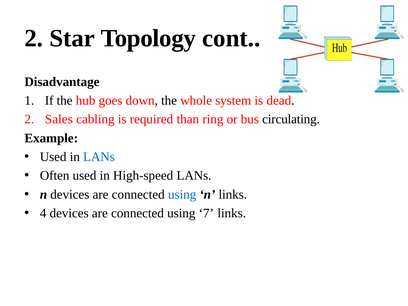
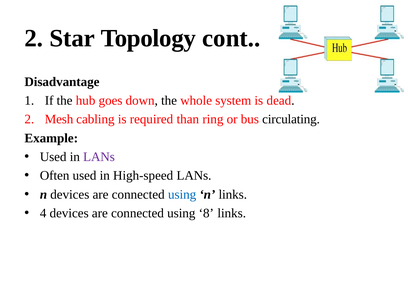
Sales: Sales -> Mesh (59, 119)
LANs colour: blue -> purple (99, 157)
7: 7 -> 8 (206, 213)
